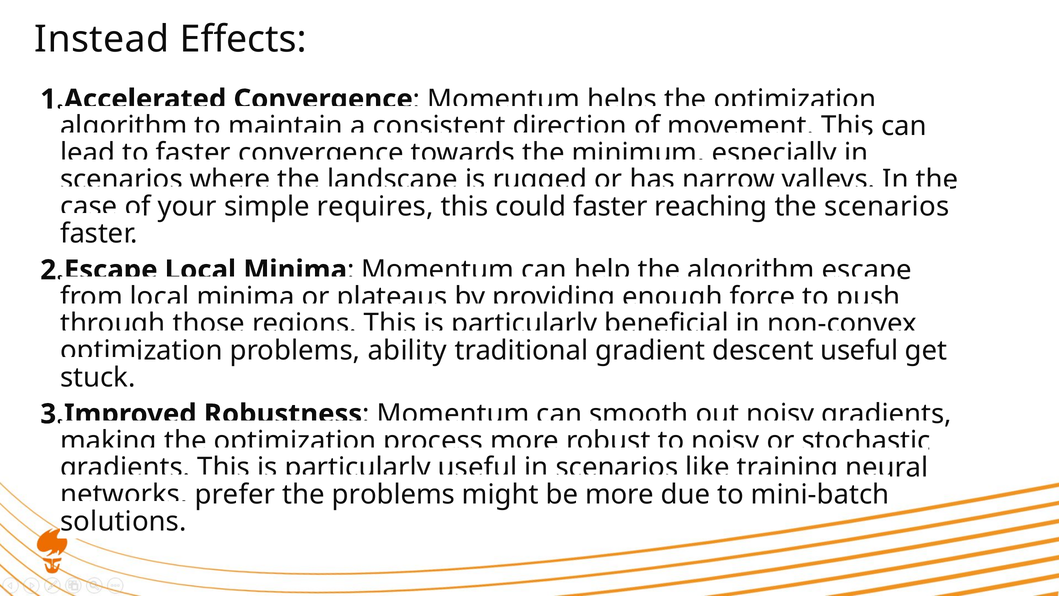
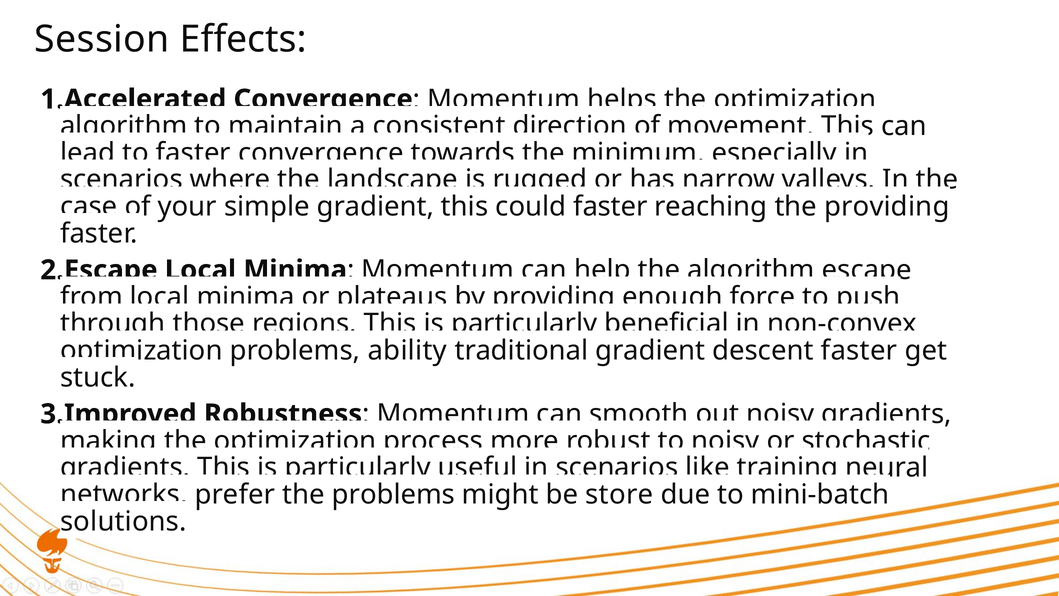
Instead: Instead -> Session (102, 39)
simple requires: requires -> gradient (375, 207)
the scenarios: scenarios -> providing (887, 207)
descent useful: useful -> faster (859, 350)
be more: more -> store (619, 494)
